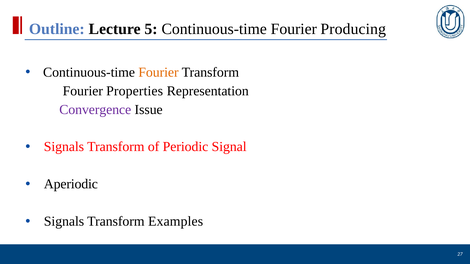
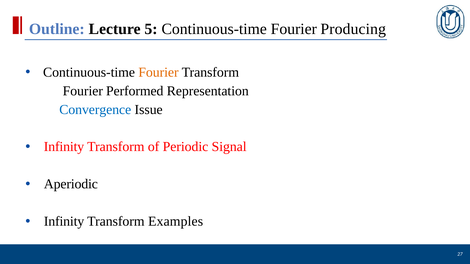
Properties: Properties -> Performed (135, 91)
Convergence colour: purple -> blue (95, 110)
Signals: Signals -> Infinity (64, 147)
Signals: Signals -> Infinity (64, 222)
